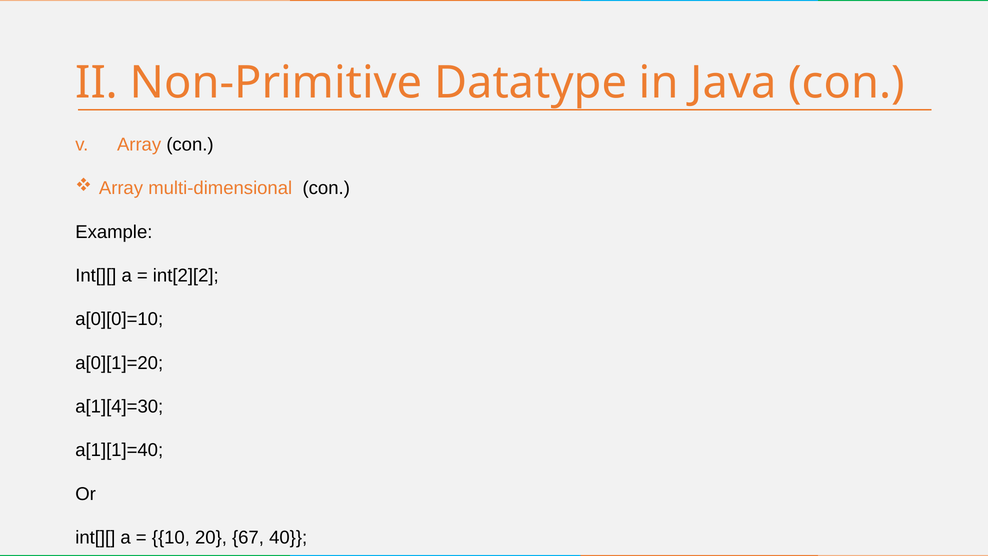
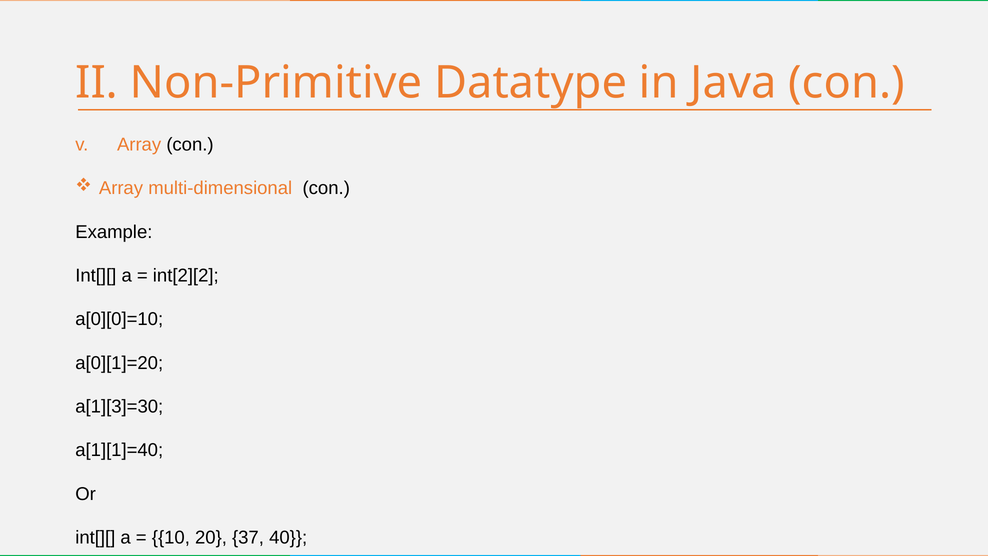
a[1][4]=30: a[1][4]=30 -> a[1][3]=30 (119, 407)
67: 67 -> 37 (248, 537)
